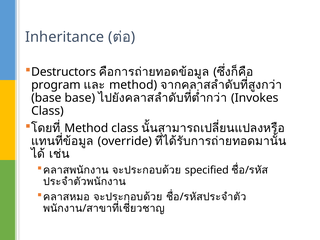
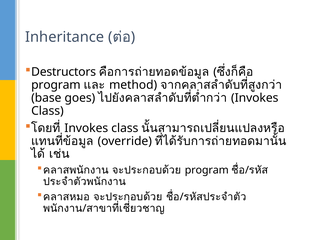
base base: base -> goes (80, 98)
Method: Method -> Invokes (86, 128)
specified: specified -> program (207, 170)
